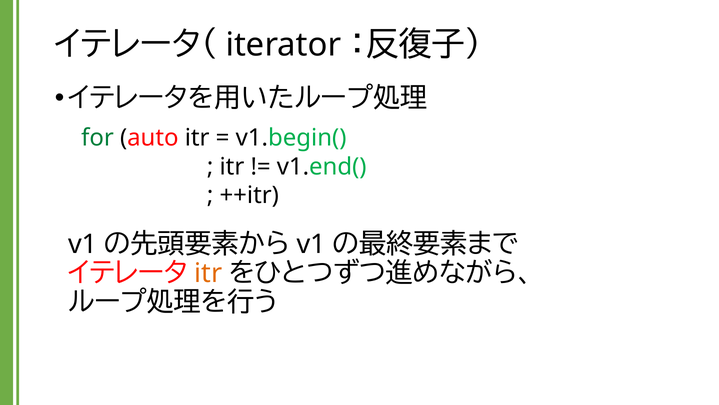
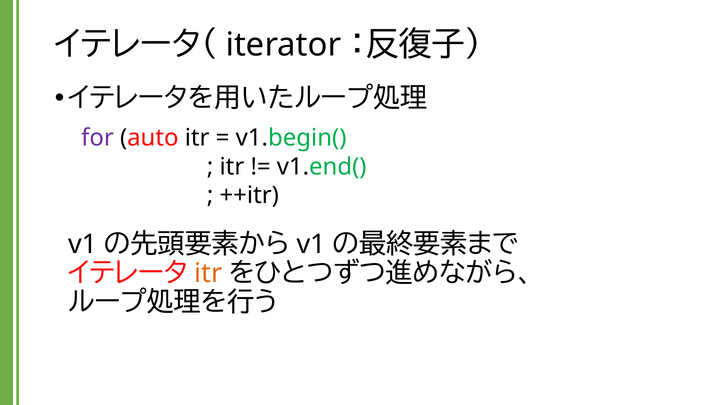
for colour: green -> purple (97, 138)
